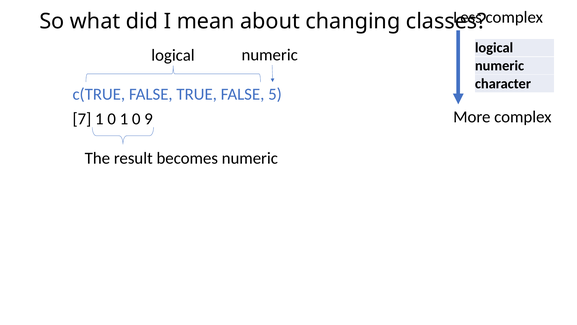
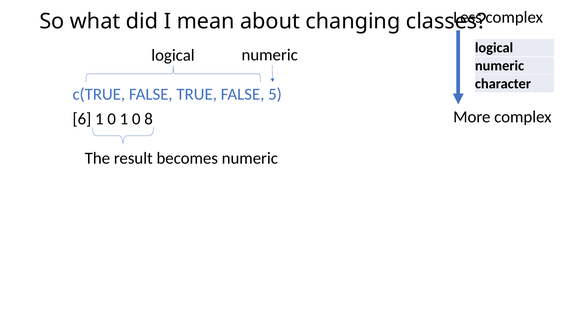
7: 7 -> 6 (82, 119)
9: 9 -> 8 (149, 119)
